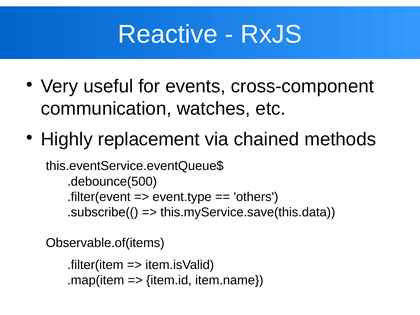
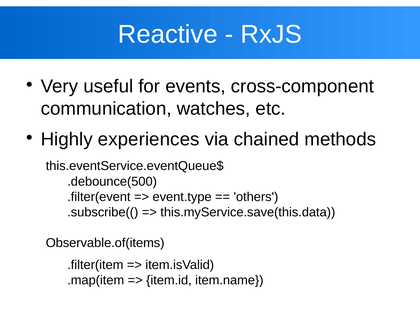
replacement: replacement -> experiences (149, 139)
